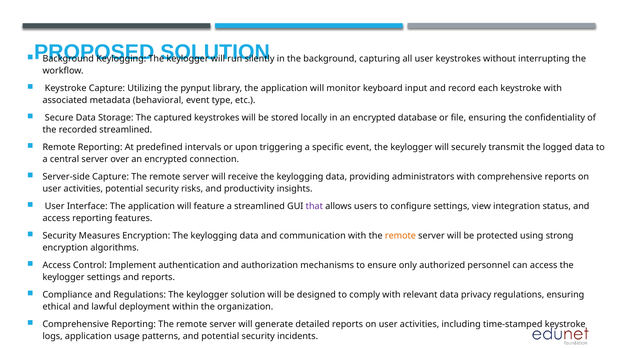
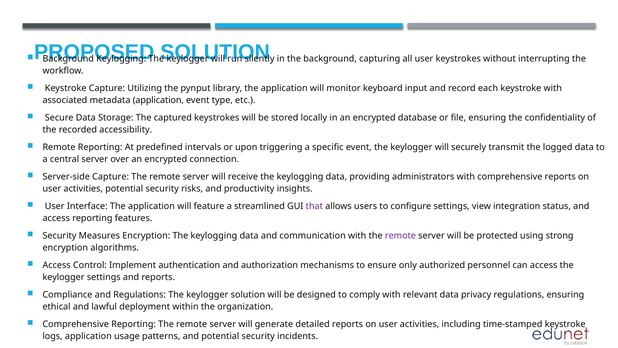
metadata behavioral: behavioral -> application (158, 100)
recorded streamlined: streamlined -> accessibility (126, 130)
remote colour: orange -> purple (400, 236)
